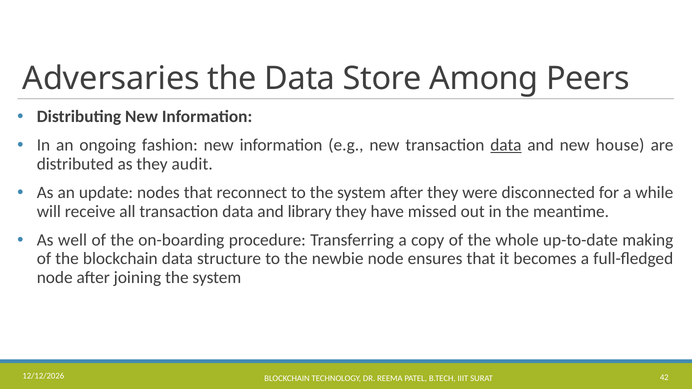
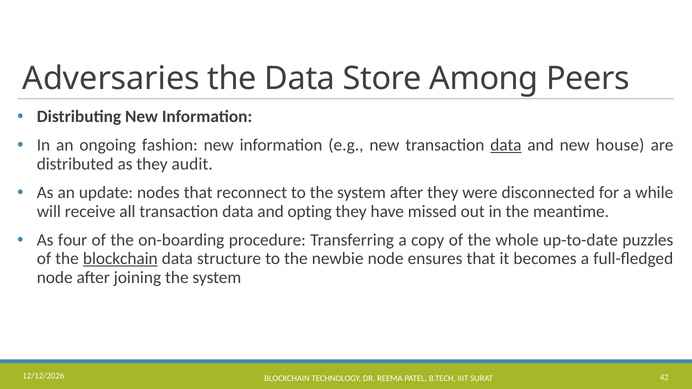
library: library -> opting (310, 211)
well: well -> four (73, 240)
making: making -> puzzles (648, 240)
blockchain underline: none -> present (120, 259)
